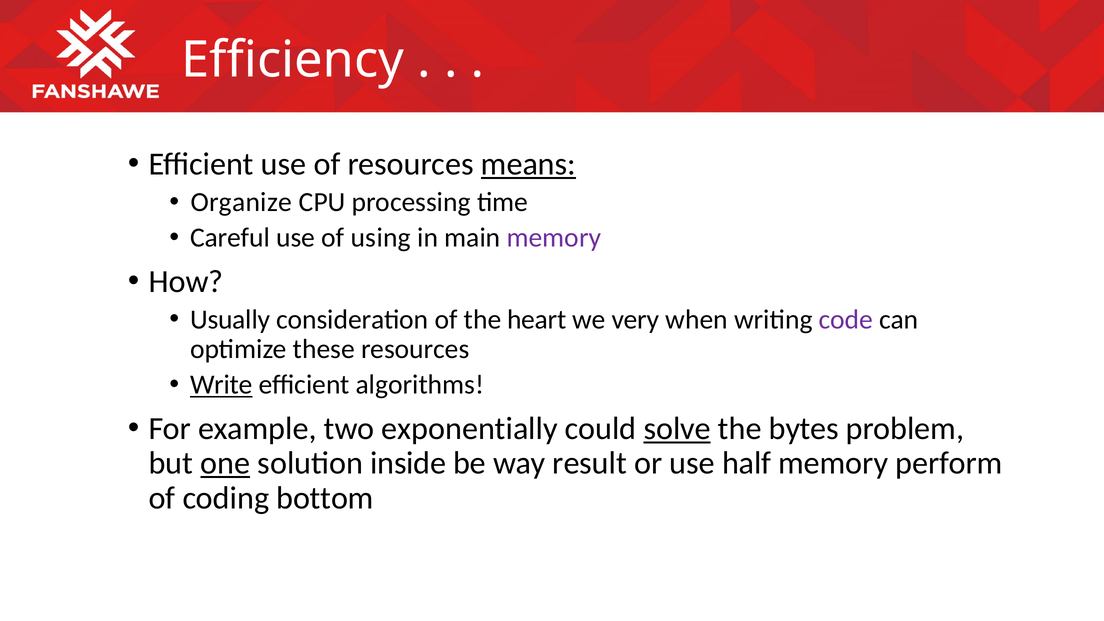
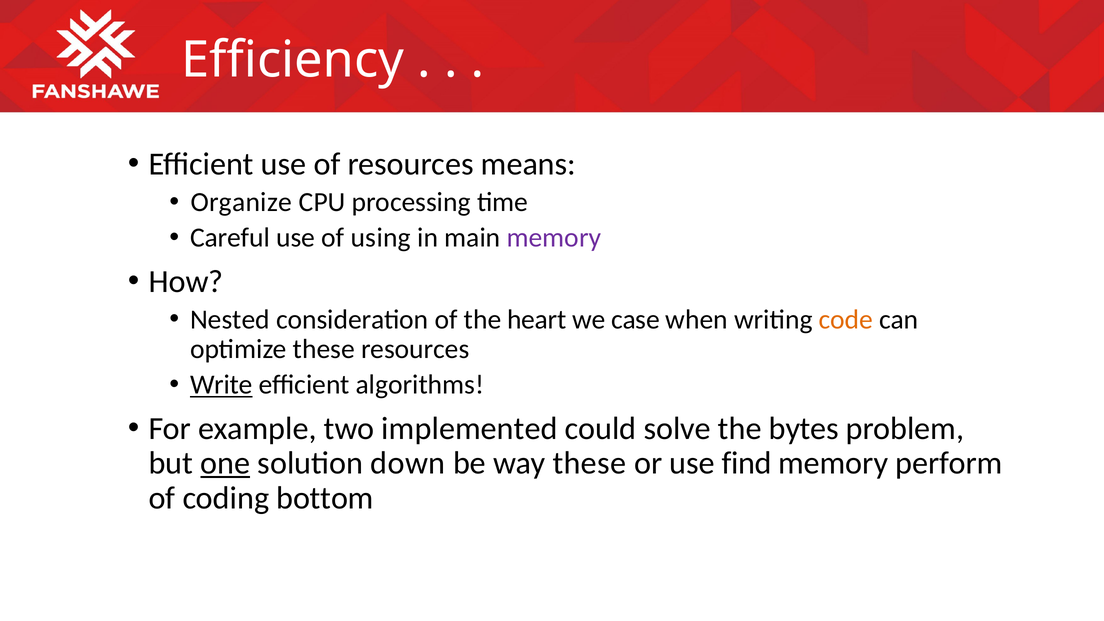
means underline: present -> none (528, 164)
Usually: Usually -> Nested (230, 319)
very: very -> case (635, 319)
code colour: purple -> orange (846, 319)
exponentially: exponentially -> implemented (470, 428)
solve underline: present -> none (677, 428)
inside: inside -> down (408, 463)
way result: result -> these (589, 463)
half: half -> find (747, 463)
